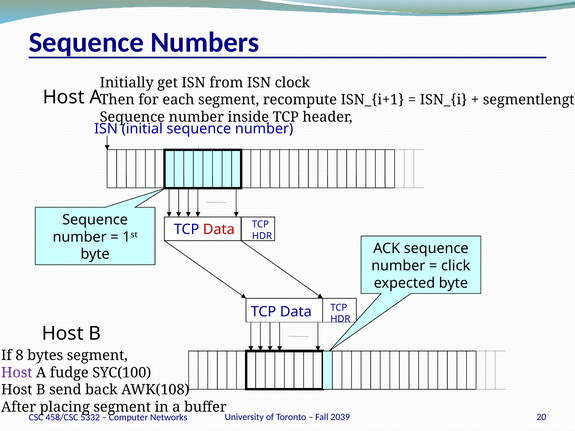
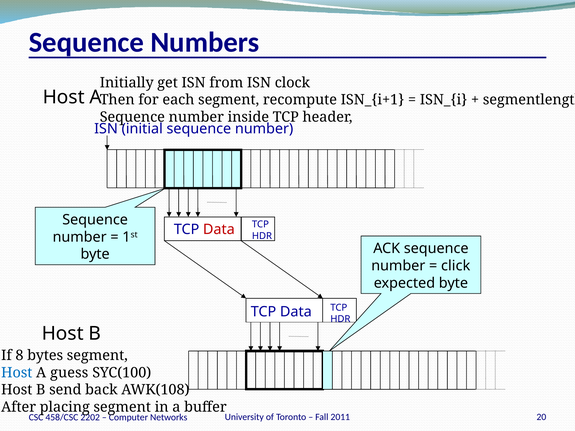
Host colour: purple -> blue (17, 373)
fudge: fudge -> guess (69, 373)
2039: 2039 -> 2011 (340, 417)
5332: 5332 -> 2202 (90, 418)
